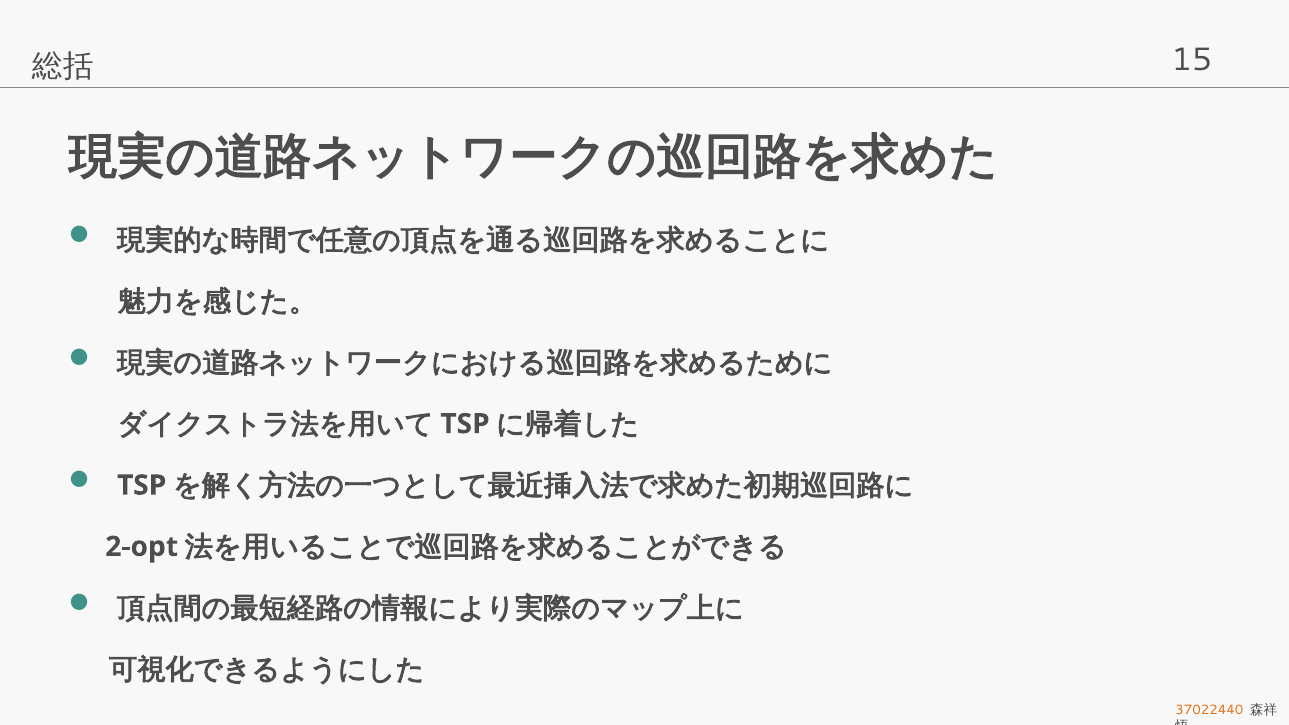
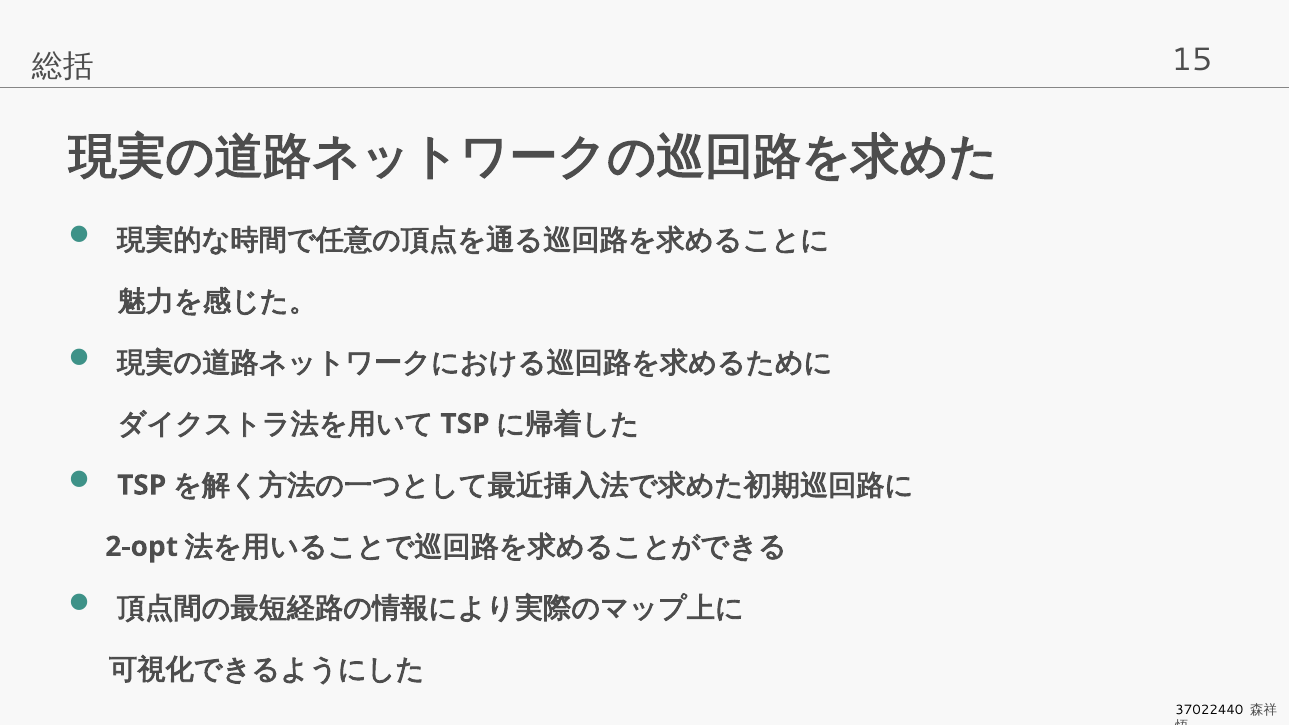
37022440 colour: orange -> black (1209, 710)
